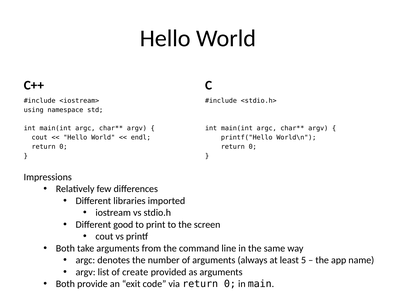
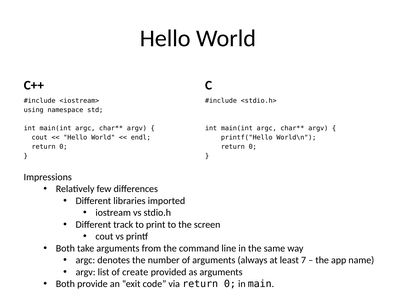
good: good -> track (123, 225)
5: 5 -> 7 (304, 260)
